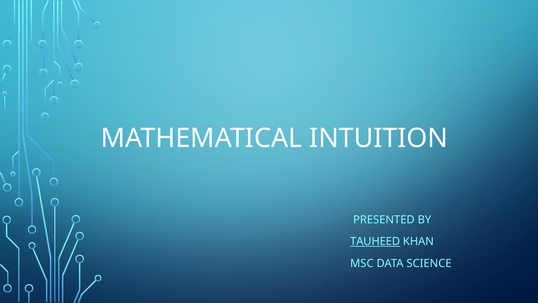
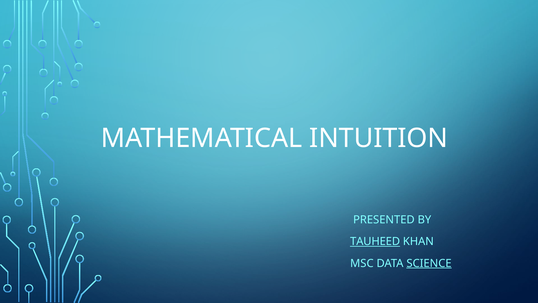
SCIENCE underline: none -> present (429, 263)
